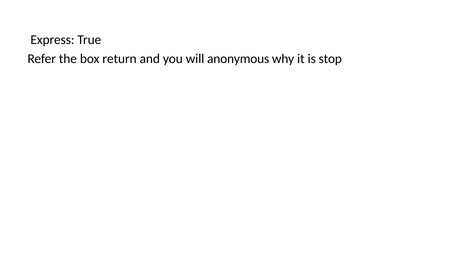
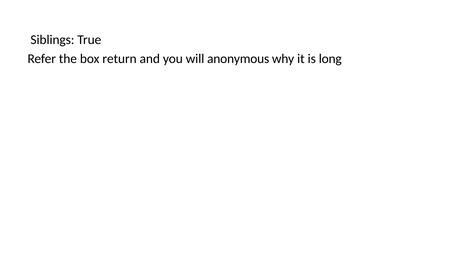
Express: Express -> Siblings (52, 40)
stop: stop -> long (330, 59)
